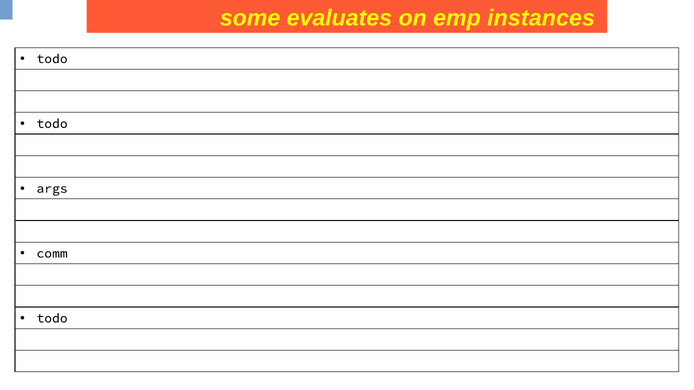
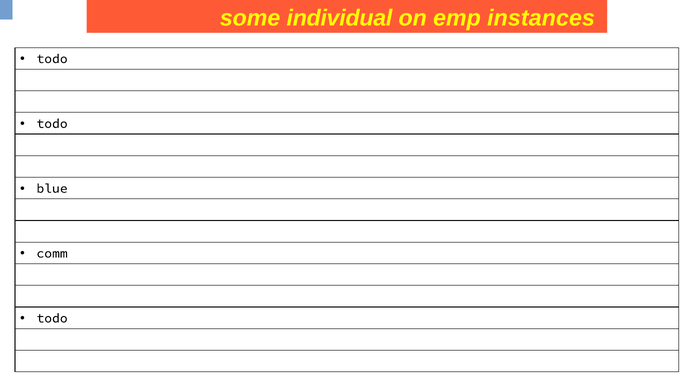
evaluates: evaluates -> individual (339, 18)
args: args -> blue (52, 189)
